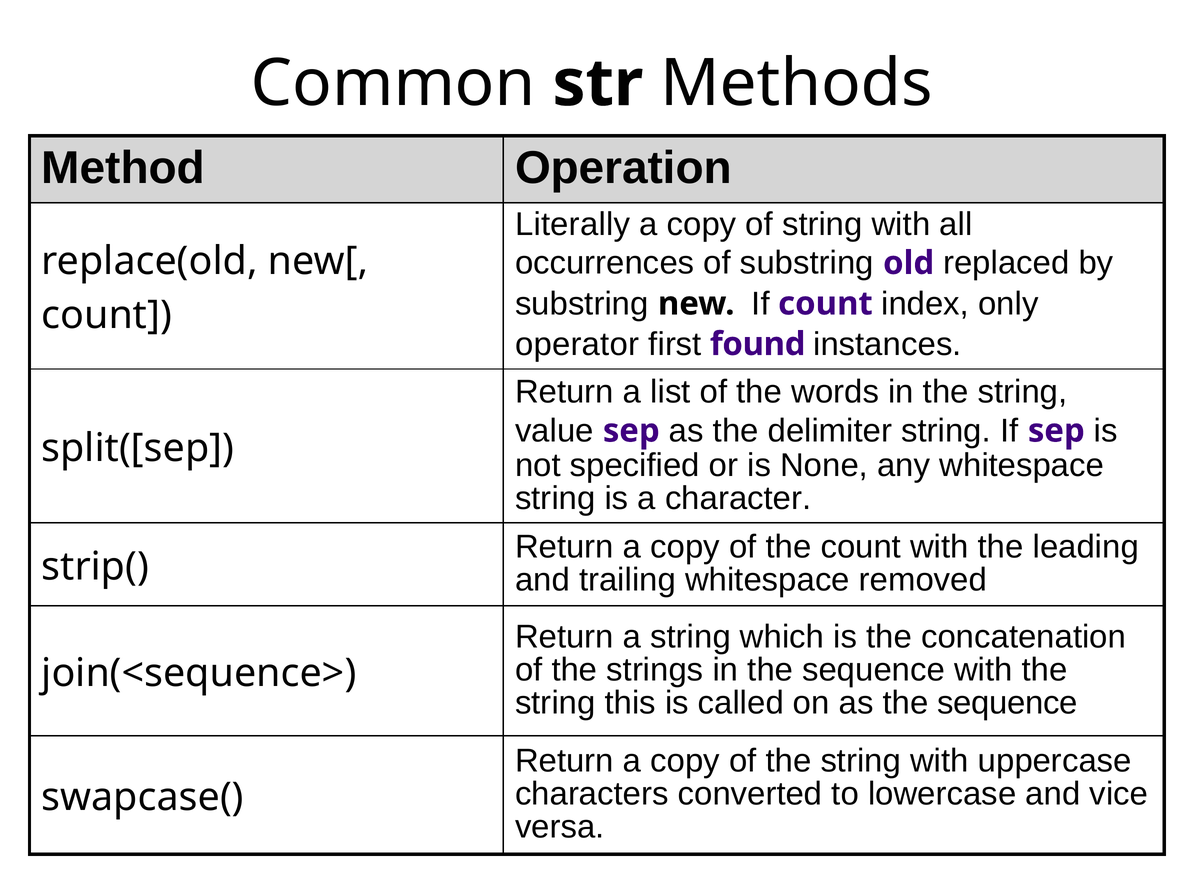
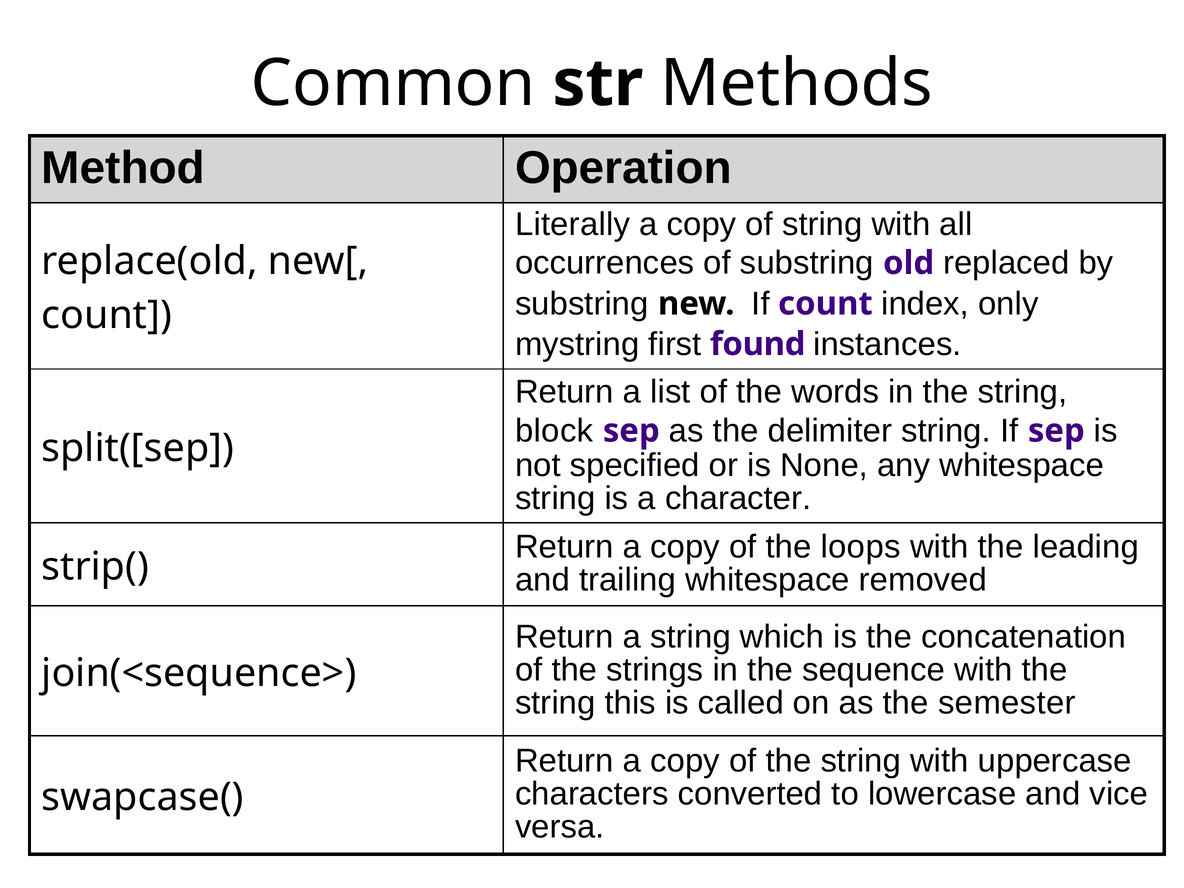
operator: operator -> mystring (577, 344)
value: value -> block (554, 431)
the count: count -> loops (861, 547)
as the sequence: sequence -> semester (1007, 703)
